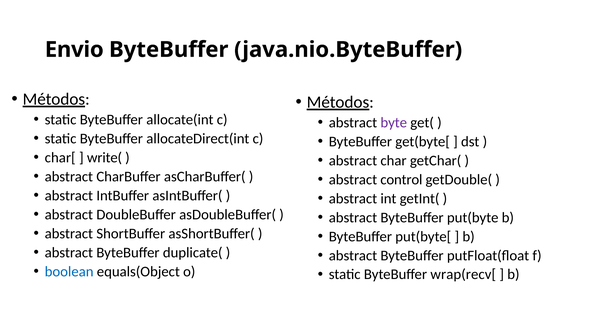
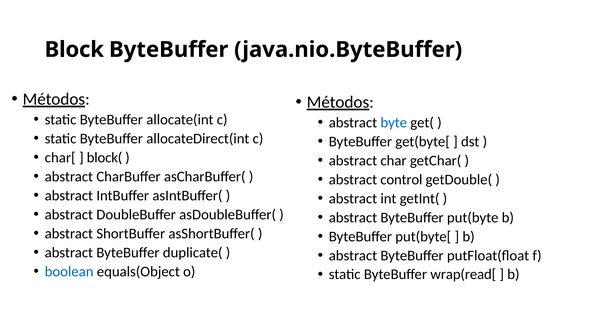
Envio: Envio -> Block (74, 50)
byte colour: purple -> blue (394, 122)
write(: write( -> block( (105, 157)
wrap(recv[: wrap(recv[ -> wrap(read[ (463, 274)
